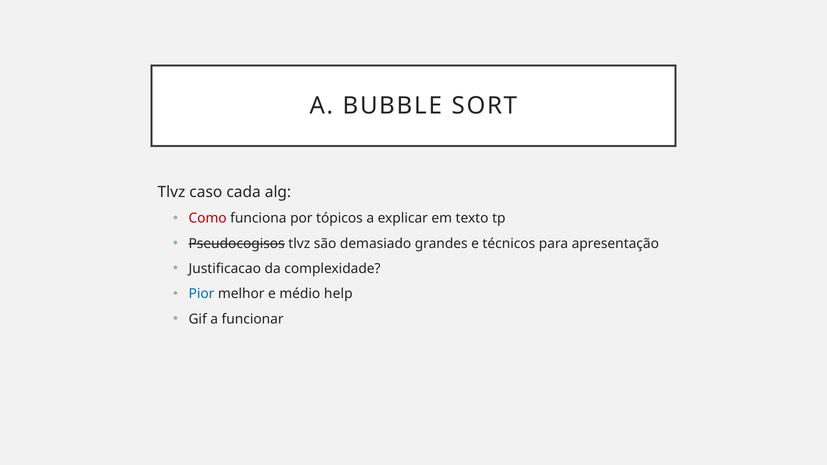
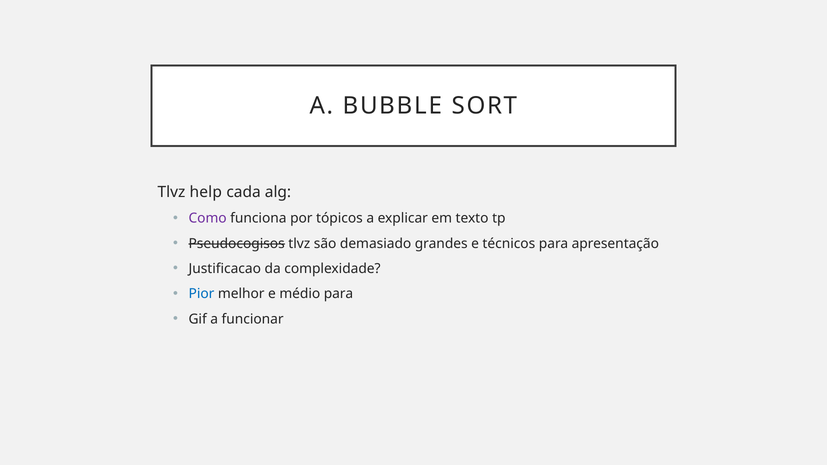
caso: caso -> help (206, 192)
Como colour: red -> purple (208, 218)
médio help: help -> para (338, 294)
